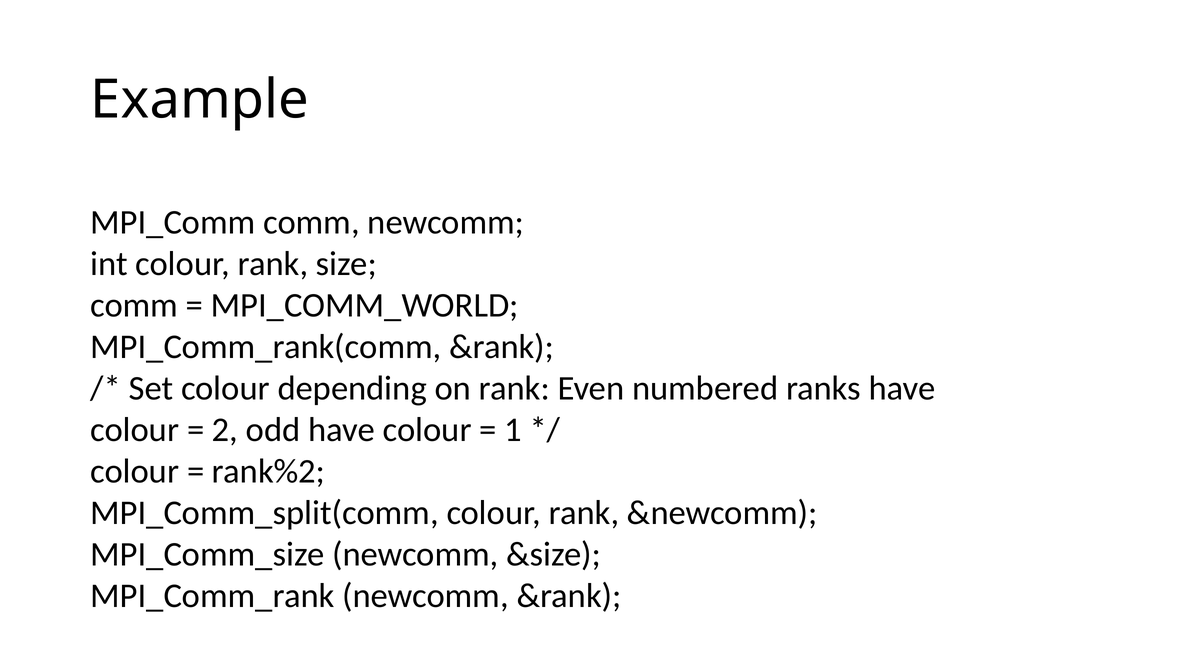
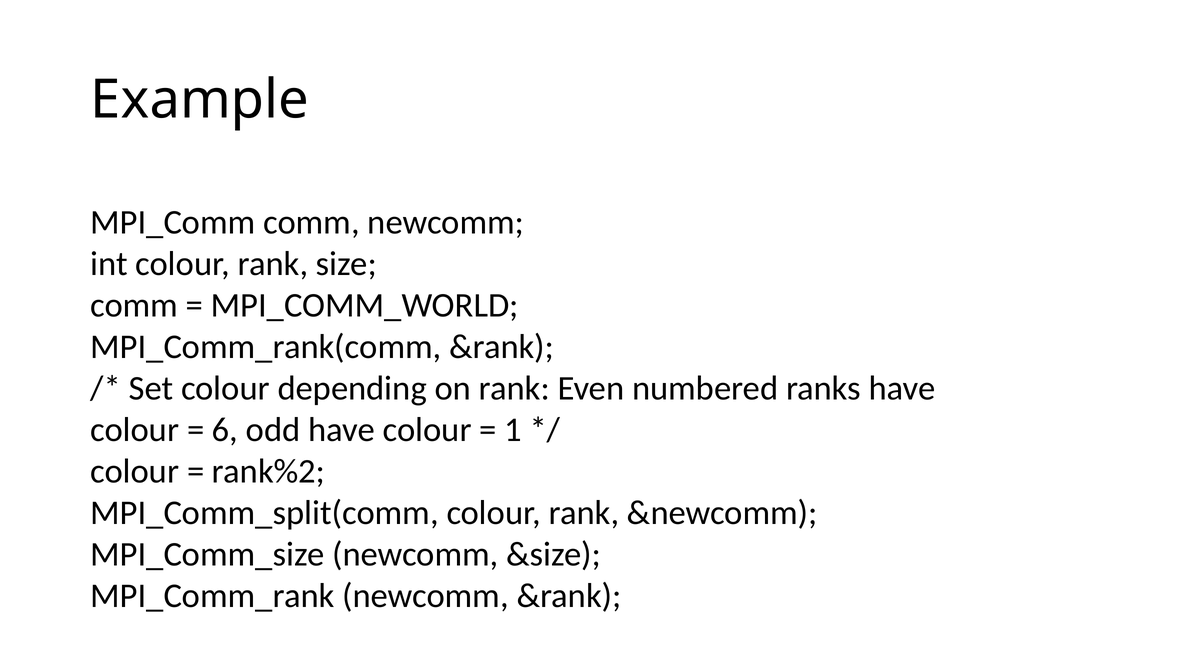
2: 2 -> 6 (225, 430)
